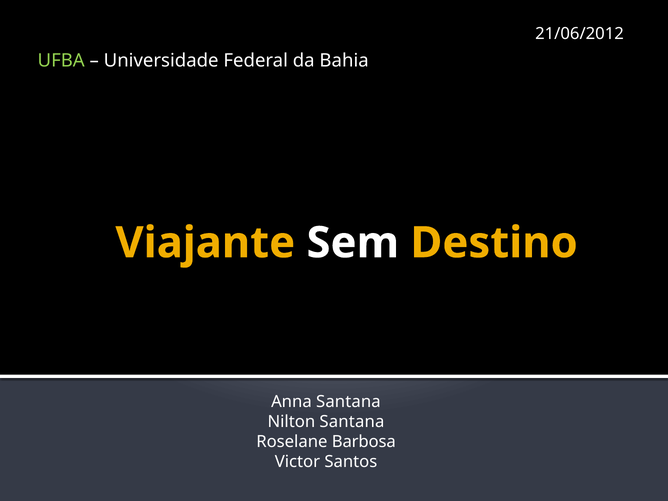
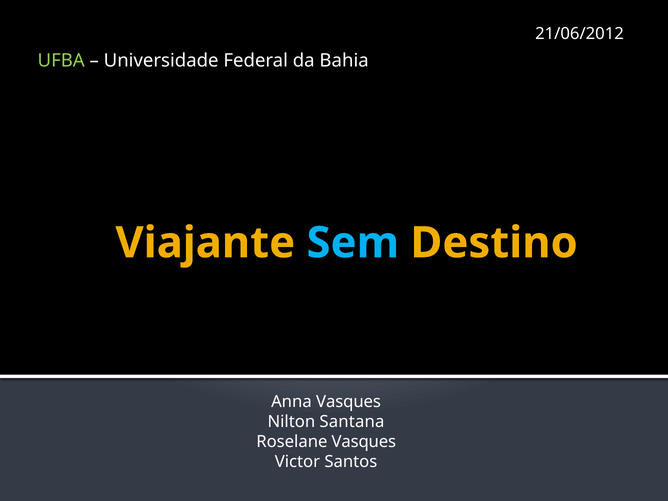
Sem colour: white -> light blue (353, 243)
Anna Santana: Santana -> Vasques (349, 402)
Roselane Barbosa: Barbosa -> Vasques (364, 442)
